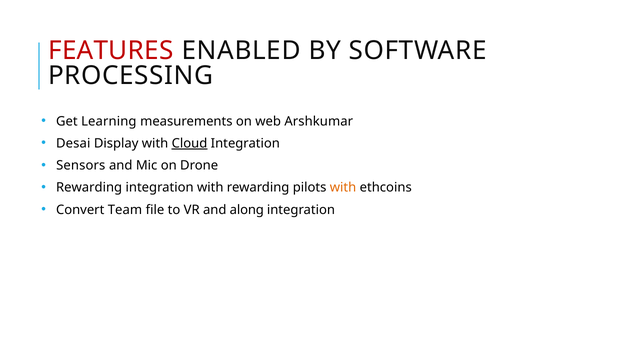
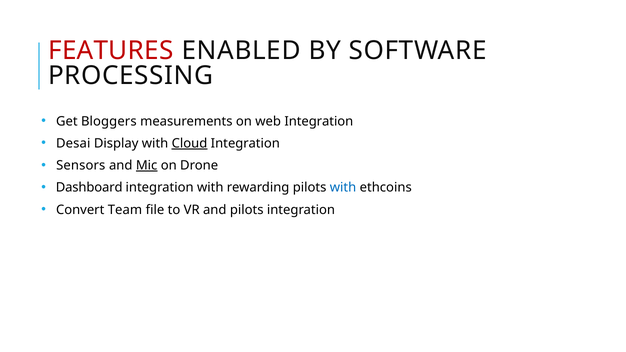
Learning: Learning -> Bloggers (109, 121)
web Arshkumar: Arshkumar -> Integration (319, 121)
Mic underline: none -> present (147, 166)
Rewarding: Rewarding -> Dashboard (89, 188)
with colour: orange -> blue (343, 188)
and along: along -> pilots (247, 210)
